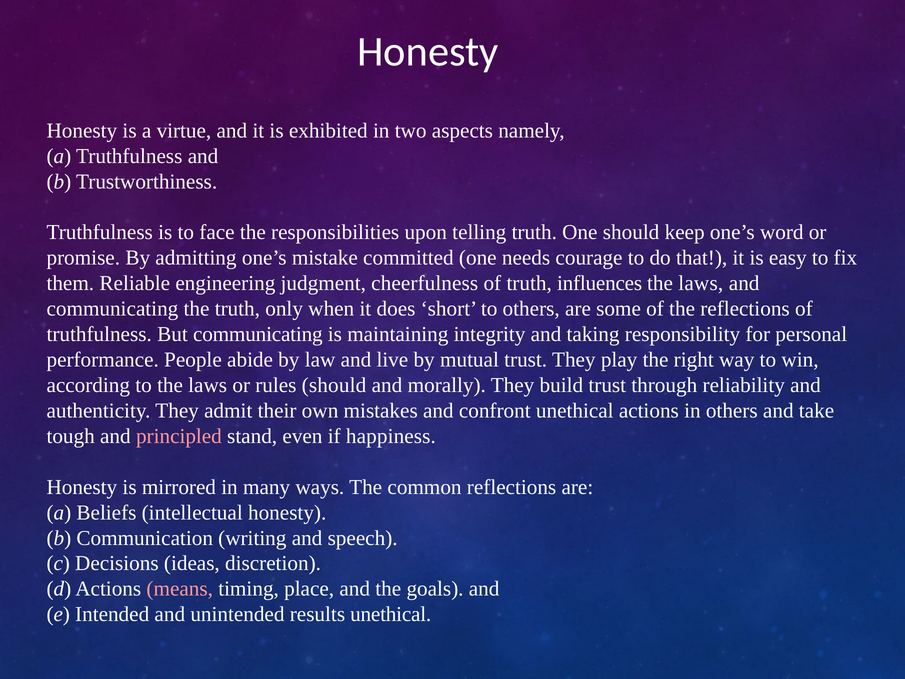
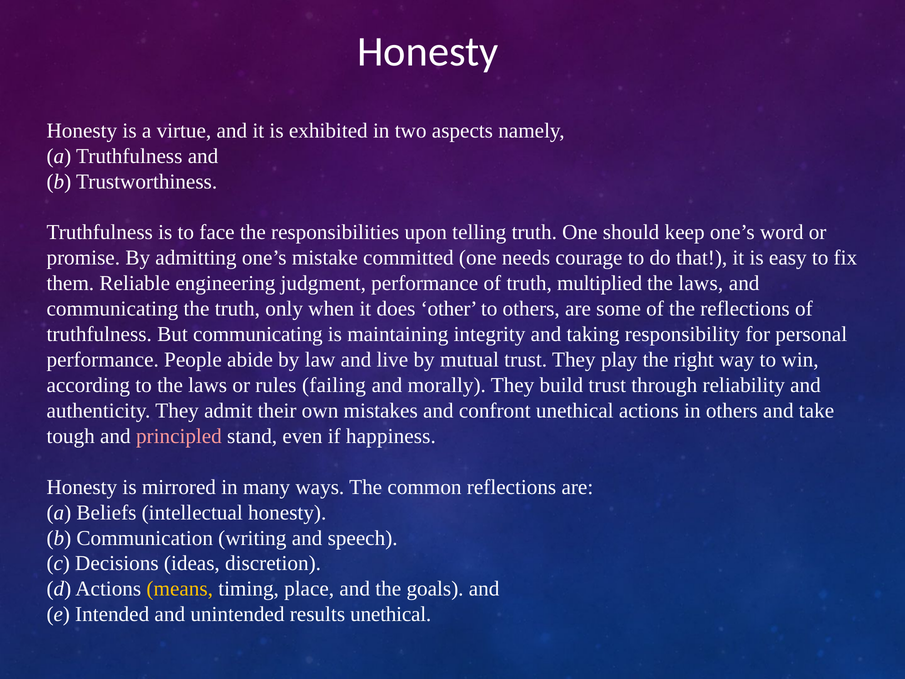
judgment cheerfulness: cheerfulness -> performance (425, 283)
influences: influences -> multiplied (600, 283)
short: short -> other (449, 309)
rules should: should -> failing (334, 385)
means colour: pink -> yellow (180, 589)
